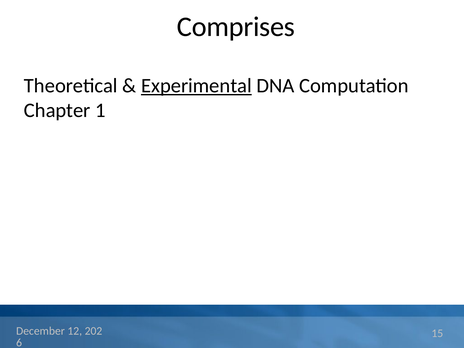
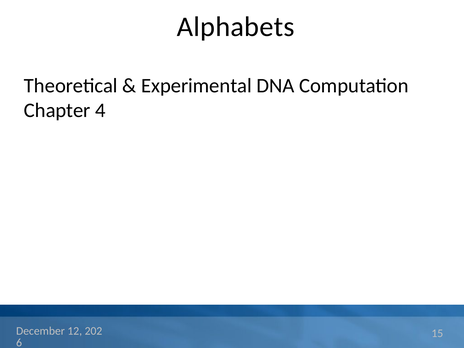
Comprises: Comprises -> Alphabets (236, 27)
Experimental underline: present -> none (196, 86)
1: 1 -> 4 (100, 110)
